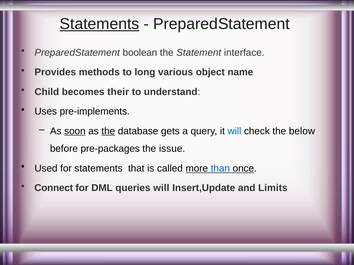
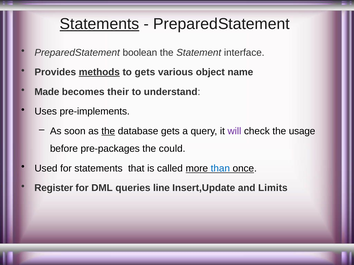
methods underline: none -> present (99, 72)
to long: long -> gets (145, 72)
Child: Child -> Made (47, 92)
soon underline: present -> none (75, 131)
will colour: blue -> purple (234, 131)
below: below -> usage (302, 131)
issue: issue -> could (172, 149)
Connect: Connect -> Register (54, 188)
queries will: will -> line (161, 188)
